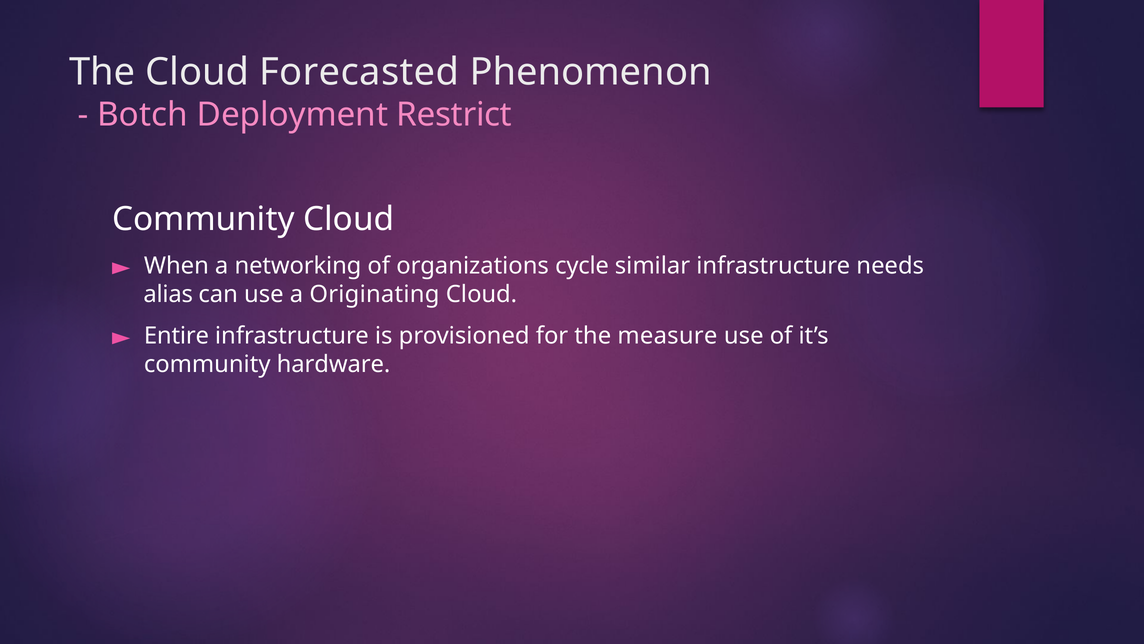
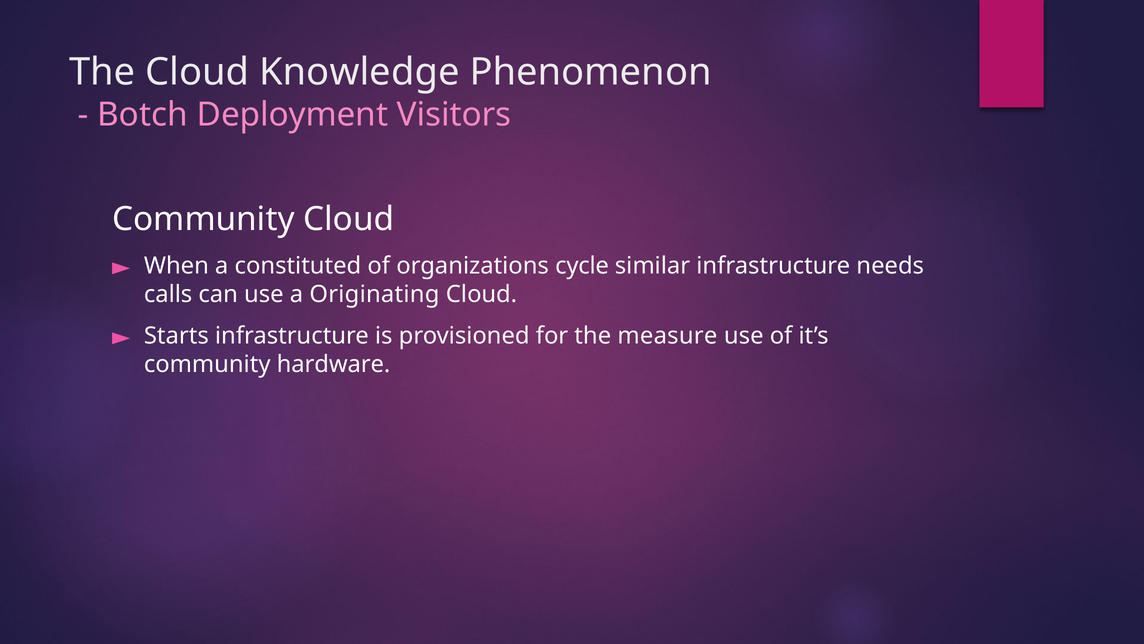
Forecasted: Forecasted -> Knowledge (359, 72)
Restrict: Restrict -> Visitors (454, 115)
networking: networking -> constituted (298, 266)
alias: alias -> calls (168, 294)
Entire: Entire -> Starts (176, 336)
